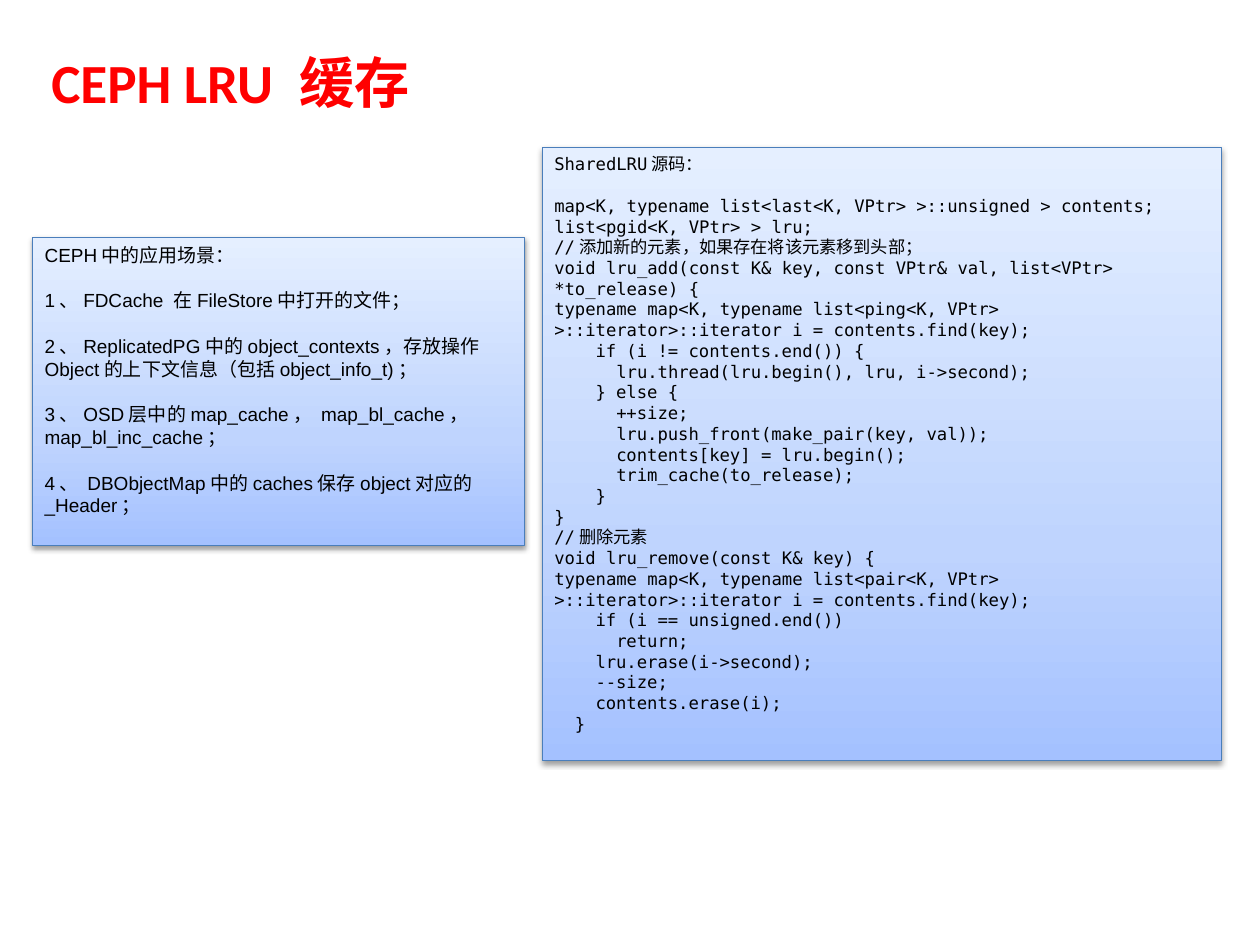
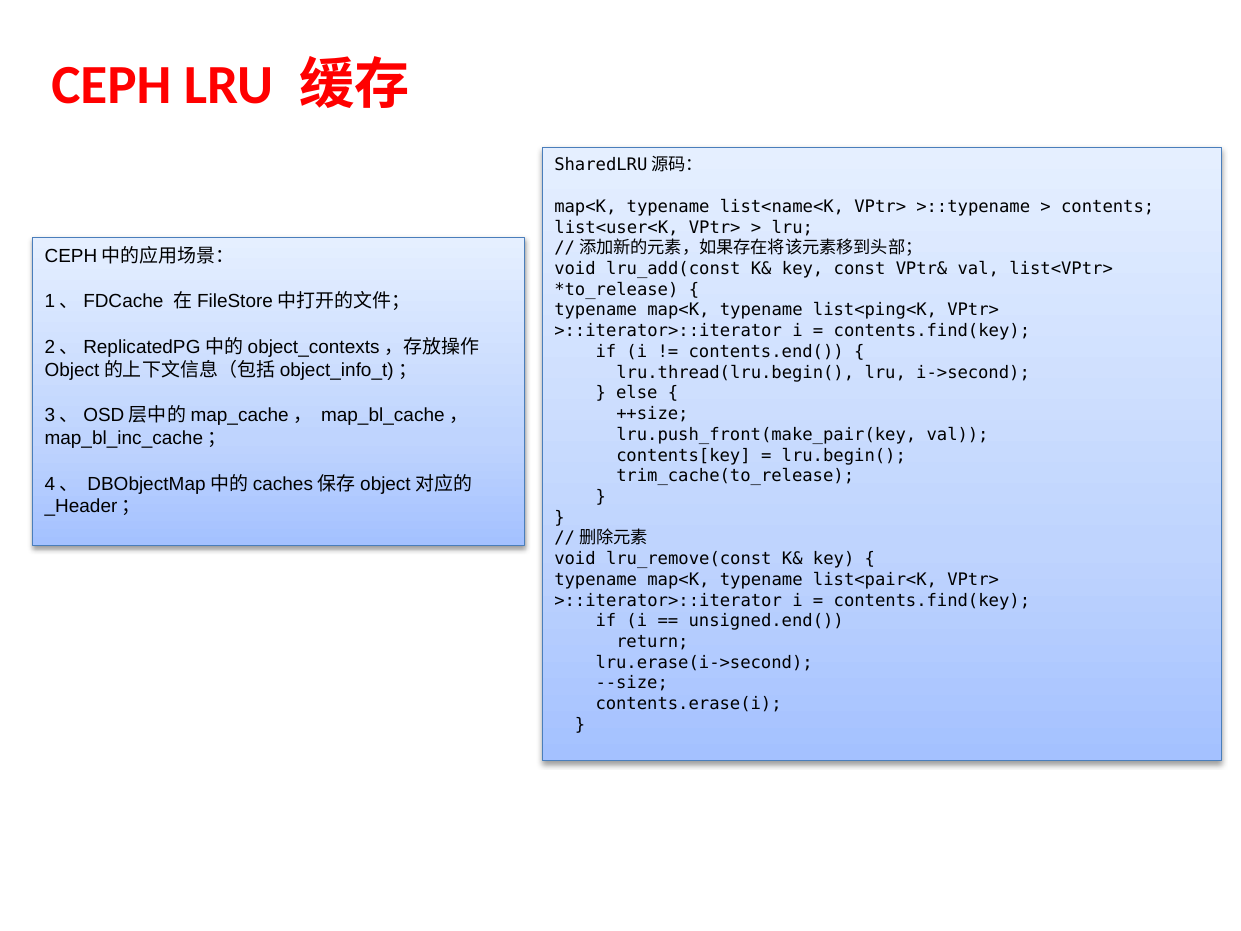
list<last<K: list<last<K -> list<name<K (782, 207)
>::unsigned: >::unsigned -> >::typename (973, 207)
list<pgid<K: list<pgid<K -> list<user<K (617, 227)
